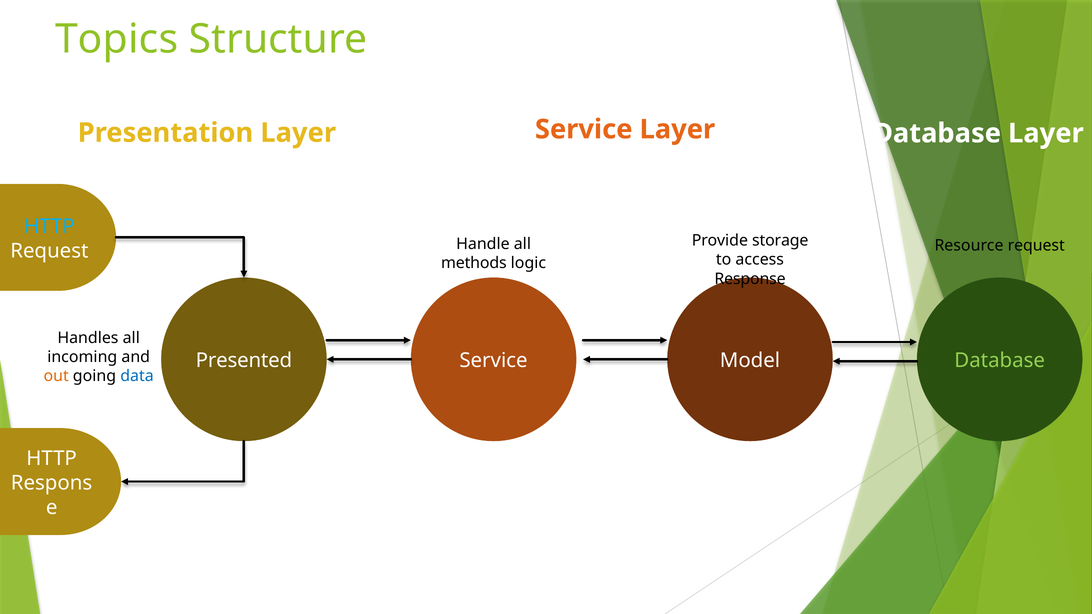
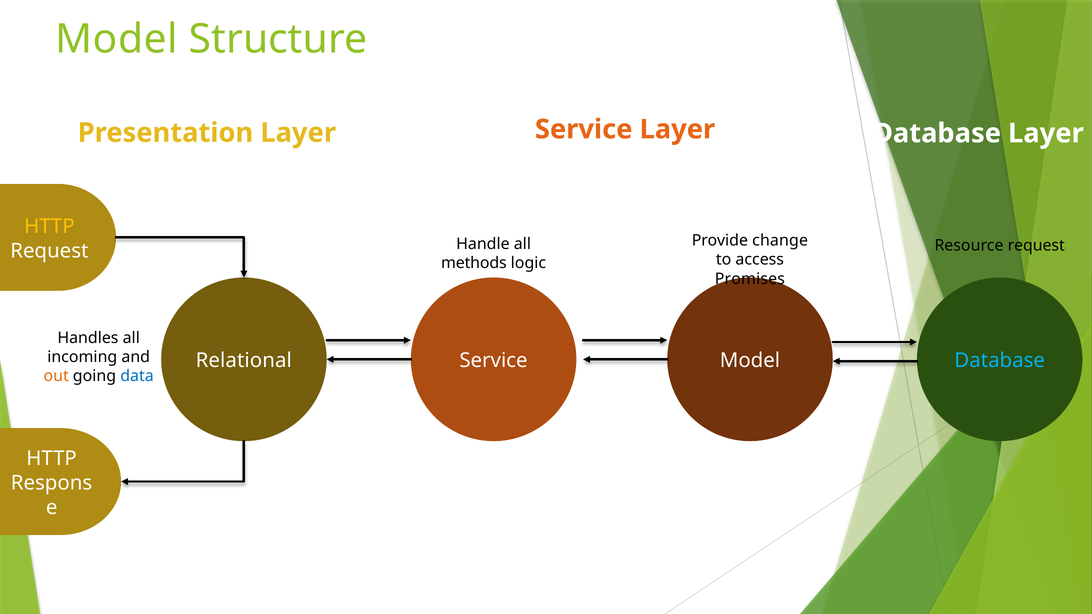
Topics: Topics -> Model (116, 39)
HTTP colour: light blue -> yellow (49, 227)
storage: storage -> change (780, 241)
Response: Response -> Promises (750, 279)
Presented: Presented -> Relational (244, 361)
Database colour: light green -> light blue (1000, 361)
